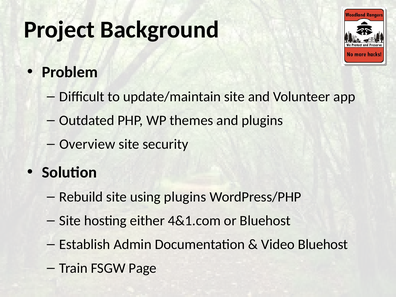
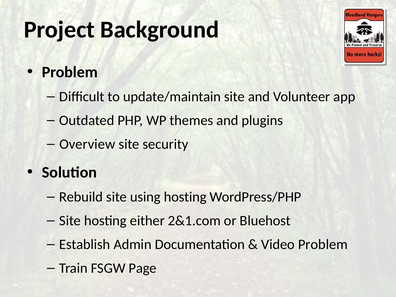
using plugins: plugins -> hosting (185, 197)
4&1.com: 4&1.com -> 2&1.com (194, 221)
Video Bluehost: Bluehost -> Problem (323, 244)
